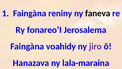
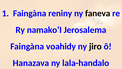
fonareo’I: fonareo’I -> namako’I (44, 30)
jiro colour: purple -> black (95, 46)
lala-maraina: lala-maraina -> lala-handalo (86, 63)
